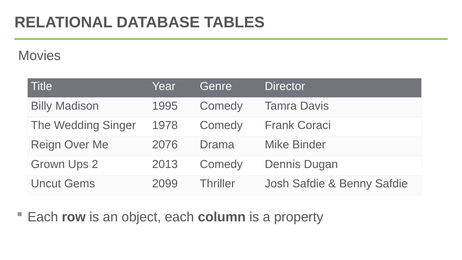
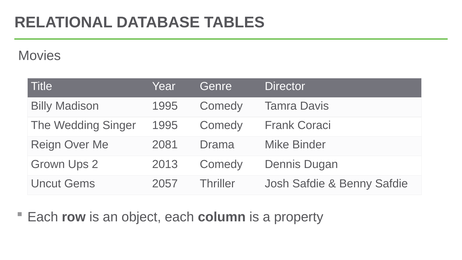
Singer 1978: 1978 -> 1995 (165, 125)
2076: 2076 -> 2081 (165, 145)
2099: 2099 -> 2057 (165, 184)
